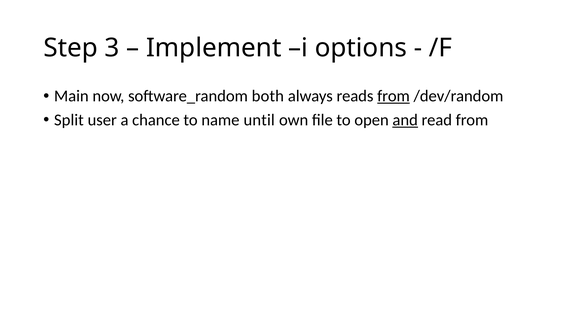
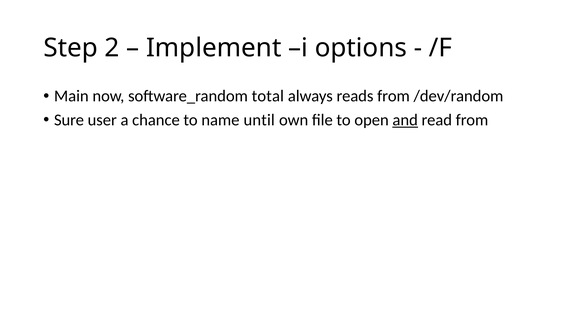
3: 3 -> 2 (112, 48)
both: both -> total (268, 96)
from underline: present -> none (393, 96)
Split: Split -> Sure (69, 120)
